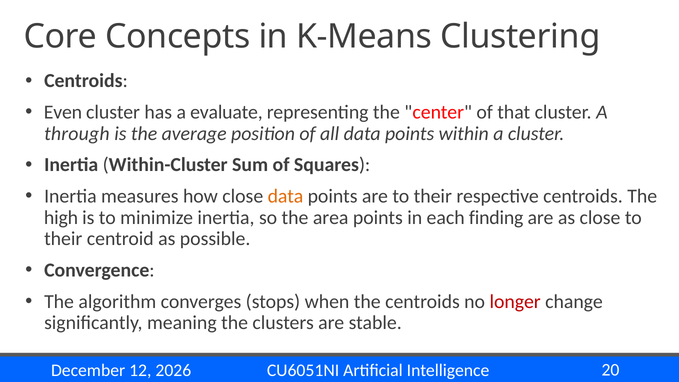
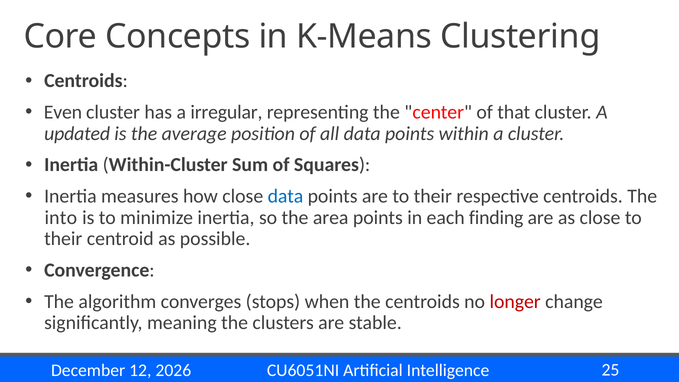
evaluate: evaluate -> irregular (226, 112)
through: through -> updated (77, 133)
data colour: orange -> blue (285, 196)
high: high -> into (61, 217)
20: 20 -> 25 (610, 370)
